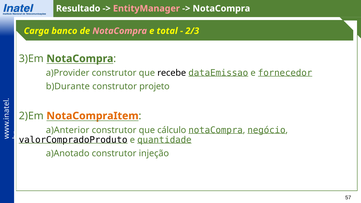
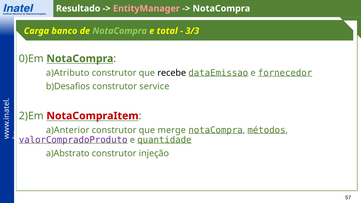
NotaCompra colour: pink -> light green (120, 31)
2/3: 2/3 -> 3/3 (192, 31)
3)Em: 3)Em -> 0)Em (31, 59)
a)Provider: a)Provider -> a)Atributo (68, 73)
b)Durante: b)Durante -> b)Desafios (68, 87)
projeto: projeto -> service (154, 87)
NotaCompraItem colour: orange -> red (93, 116)
cálculo: cálculo -> merge (172, 130)
negócio: negócio -> métodos (267, 130)
valorCompradoProduto colour: black -> purple (73, 140)
a)Anotado: a)Anotado -> a)Abstrato (68, 153)
